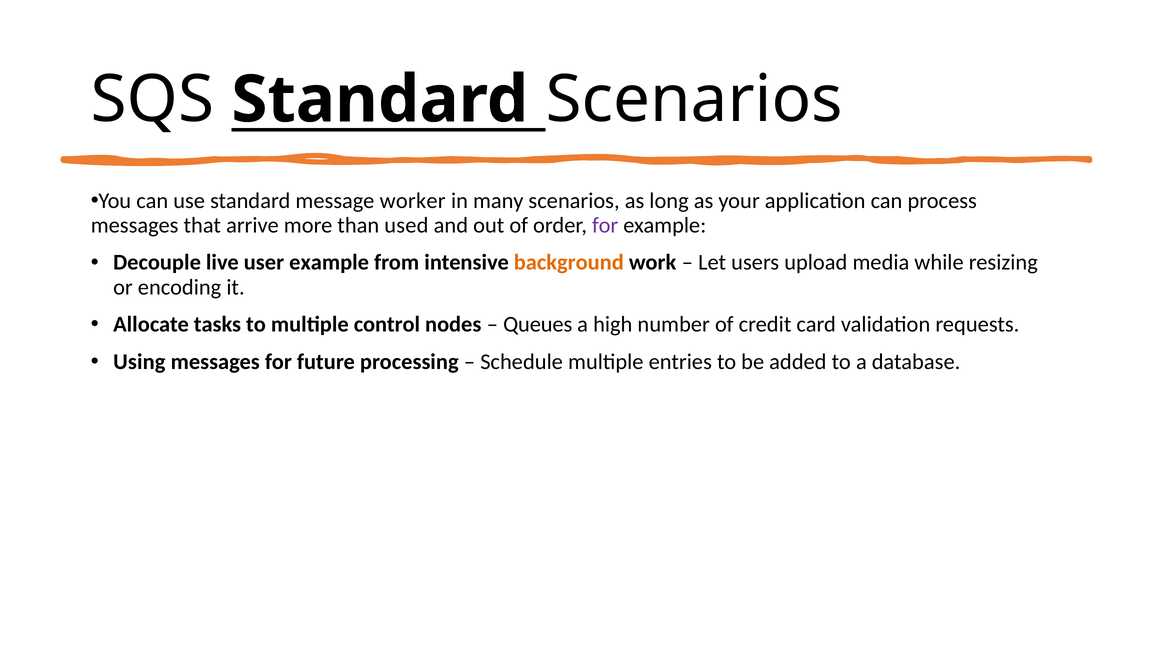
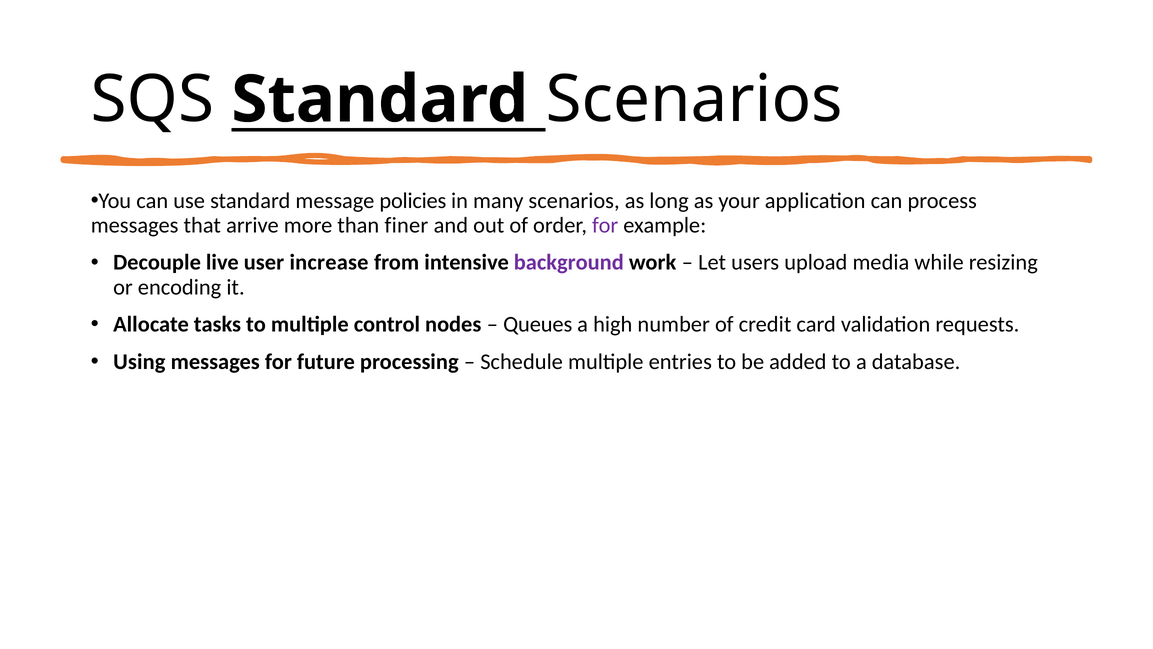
worker: worker -> policies (413, 201)
used: used -> finer (406, 225)
user example: example -> increase (329, 262)
background colour: orange -> purple (569, 262)
